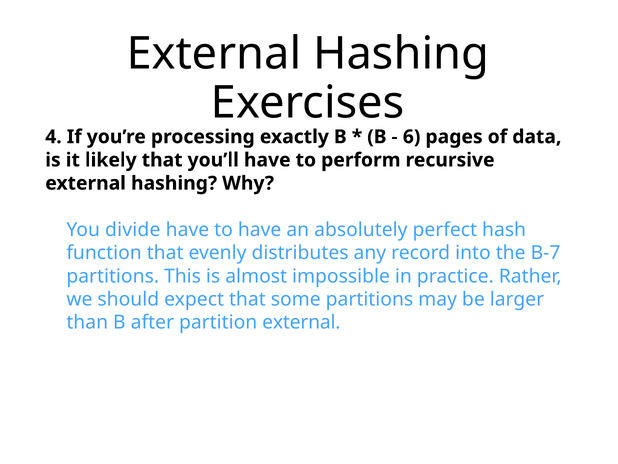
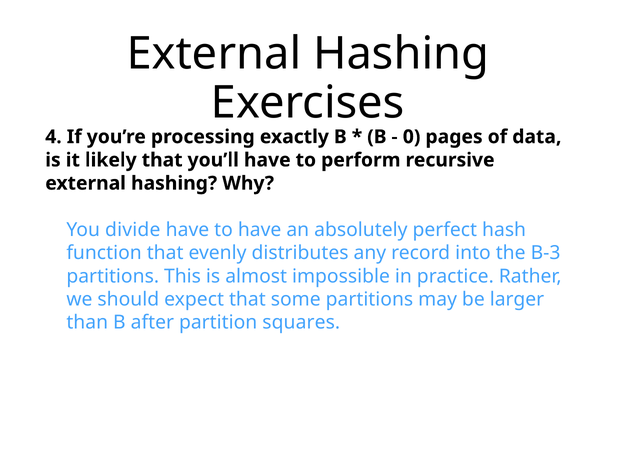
6: 6 -> 0 (412, 137)
B-7: B-7 -> B-3 (546, 253)
partition external: external -> squares (301, 322)
